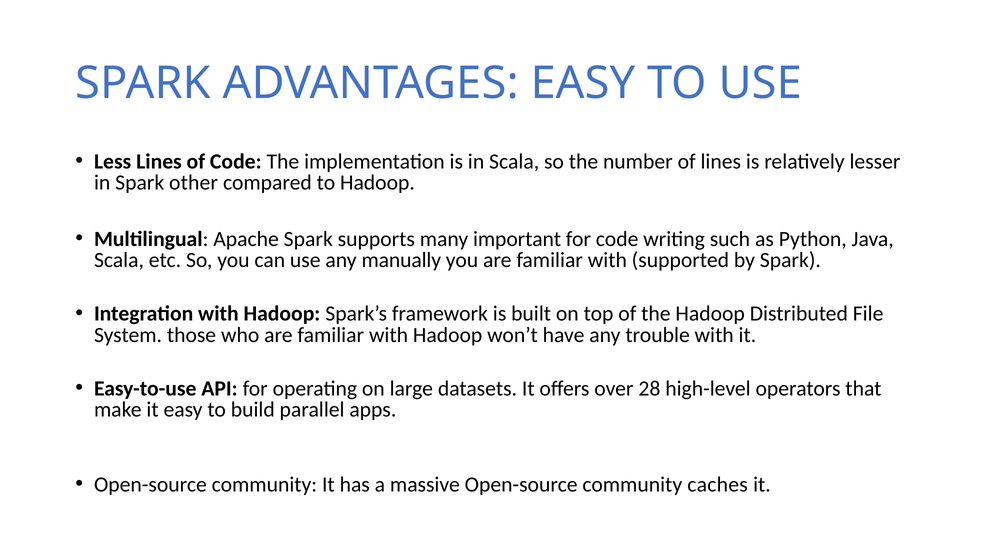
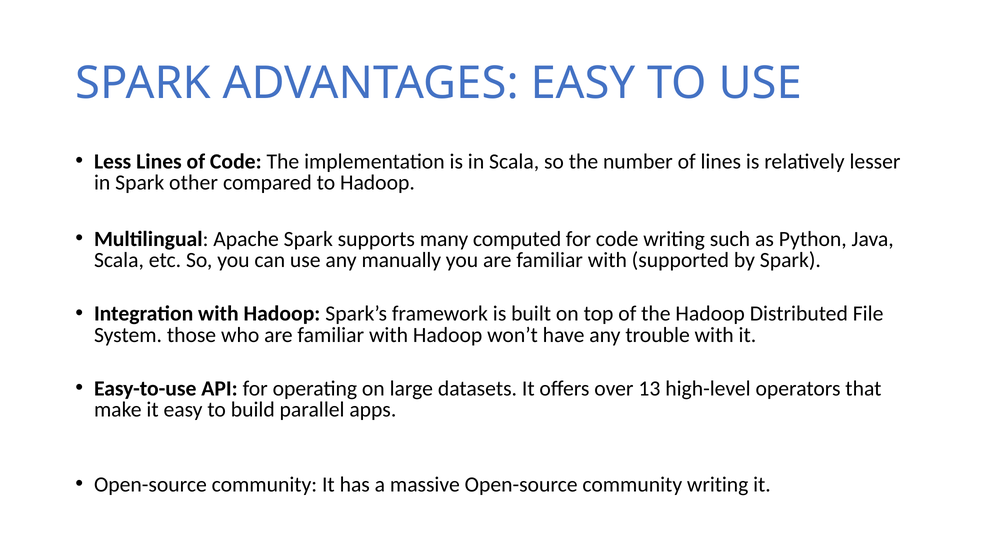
important: important -> computed (517, 239)
28: 28 -> 13 (649, 388)
community caches: caches -> writing (718, 484)
